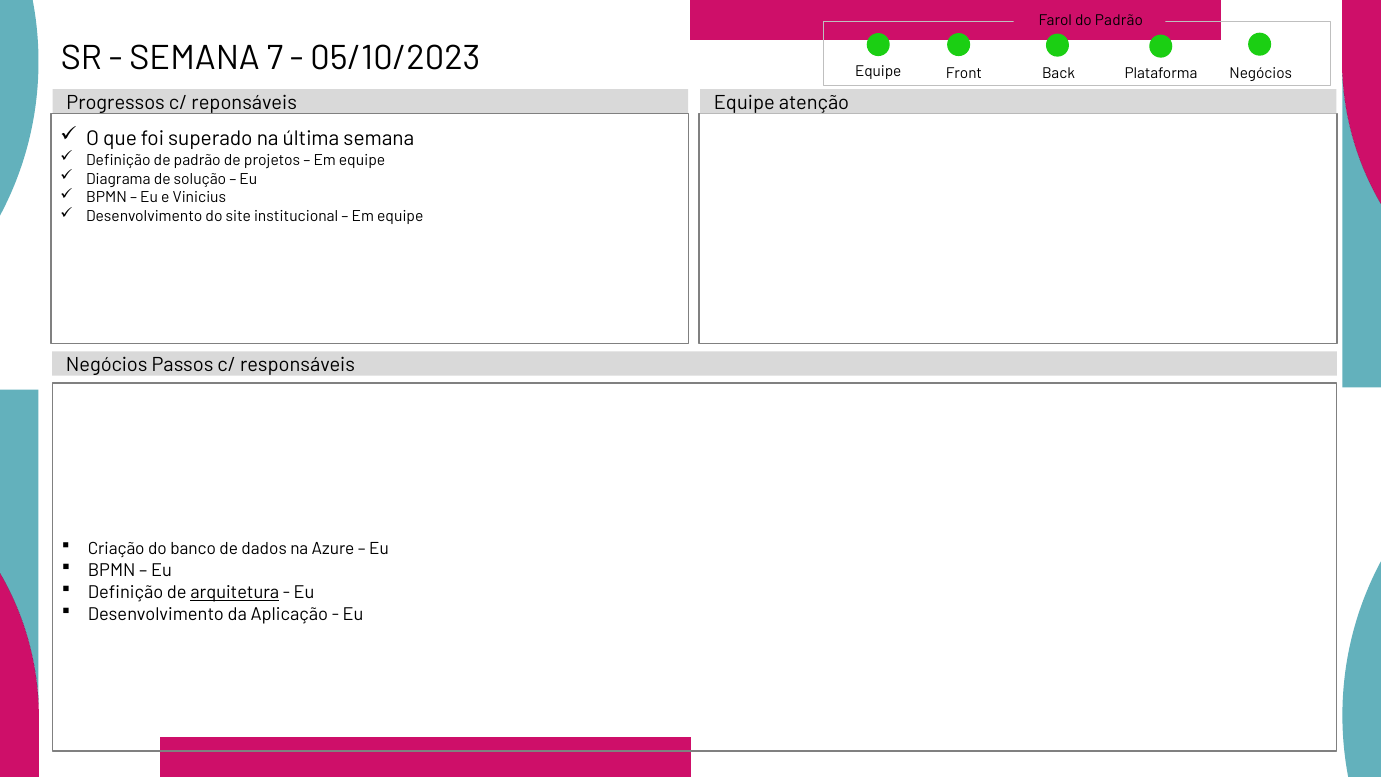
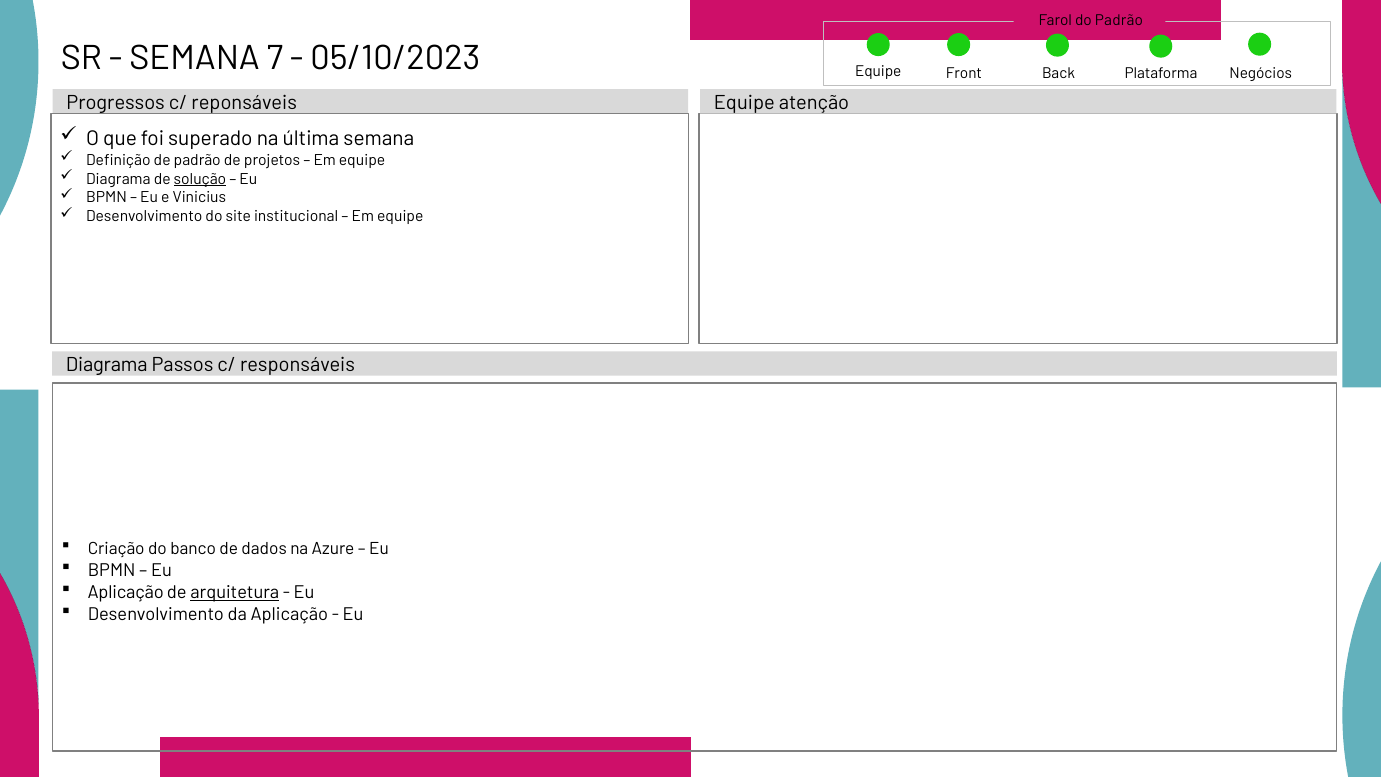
solução underline: none -> present (200, 179)
Negócios: Negócios -> Diagrama (107, 365)
Definição: Definição -> Aplicação (126, 592)
